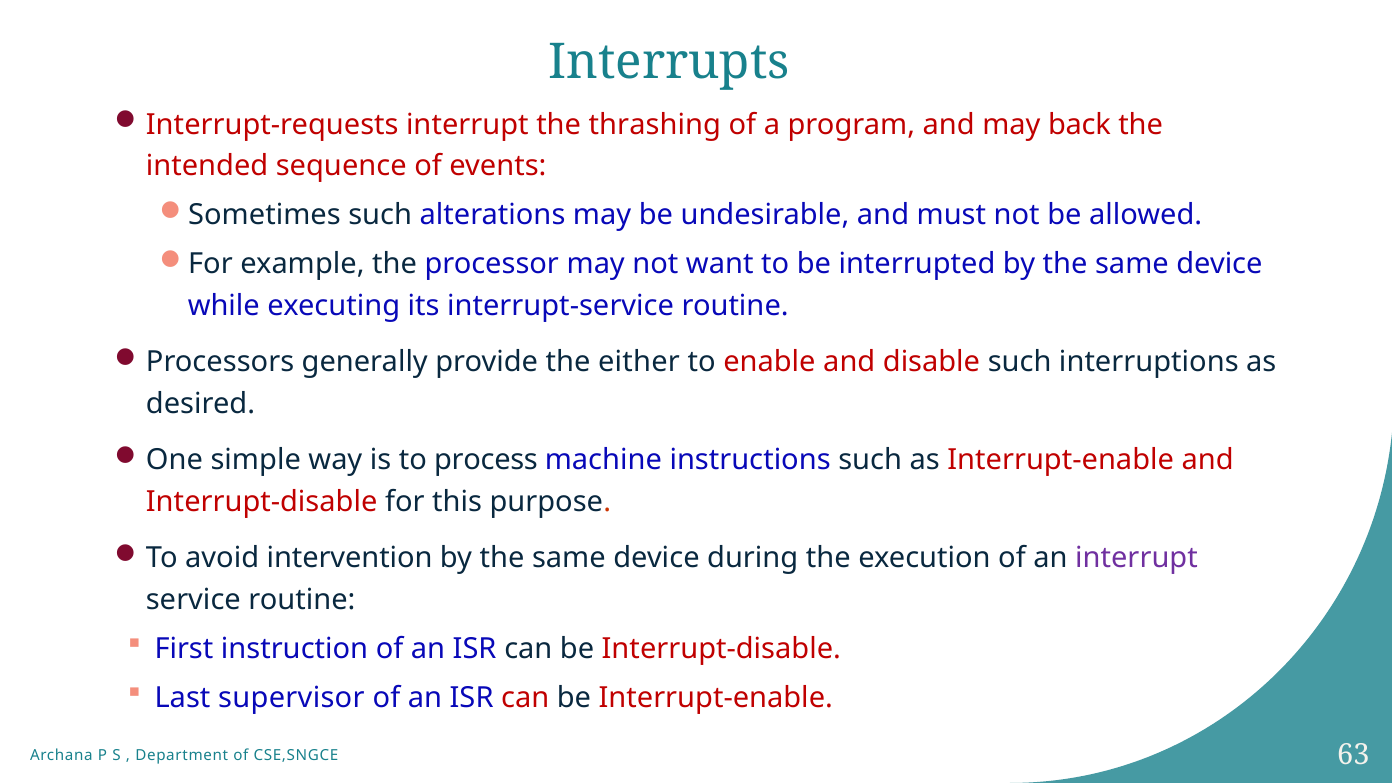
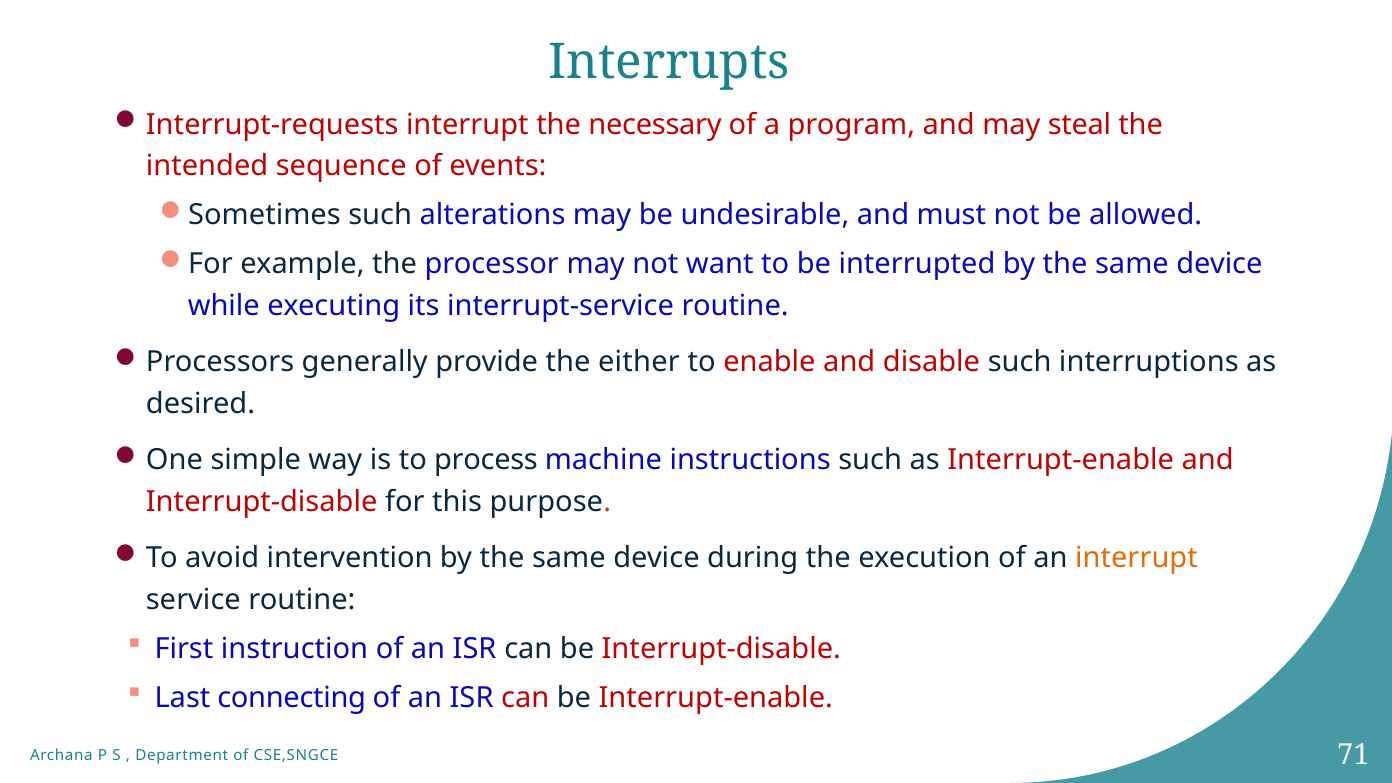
thrashing: thrashing -> necessary (655, 125)
back: back -> steal (1080, 125)
interrupt colour: purple -> orange (1136, 558)
supervisor: supervisor -> connecting (292, 698)
63: 63 -> 71 (1353, 755)
